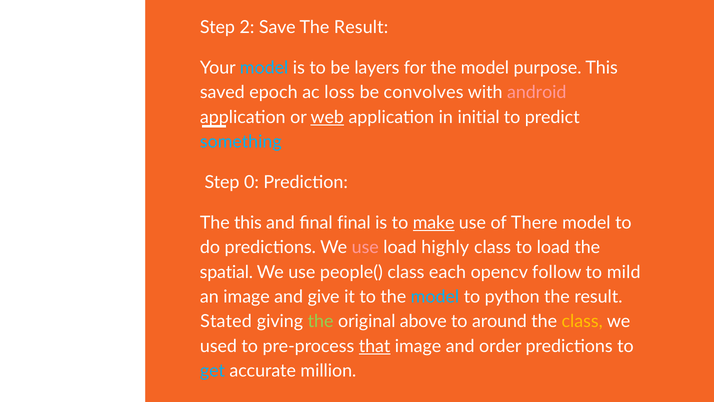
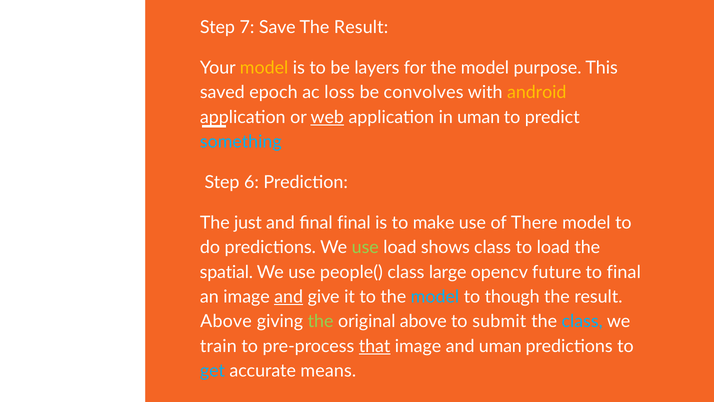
2: 2 -> 7 (247, 27)
model colour: light blue -> yellow (264, 68)
android colour: pink -> yellow (537, 92)
in initial: initial -> uman (479, 117)
0: 0 -> 6 (252, 182)
The this: this -> just (248, 223)
make underline: present -> none (434, 223)
use colour: pink -> light green (365, 247)
highly: highly -> shows (445, 247)
each: each -> large (448, 272)
follow: follow -> future (557, 272)
to mild: mild -> final (624, 272)
and underline: none -> present (289, 297)
python: python -> though (512, 297)
Stated: Stated -> Above (226, 321)
around: around -> submit (499, 321)
class colour: yellow -> light blue (582, 321)
used: used -> train (218, 346)
and order: order -> uman (500, 346)
million: million -> means (328, 370)
